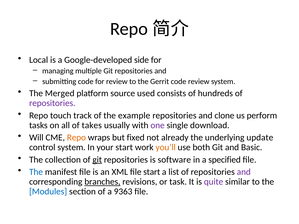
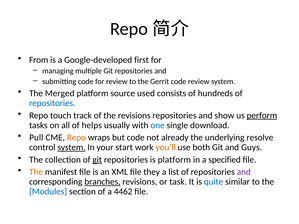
Local: Local -> From (39, 60)
side: side -> first (142, 60)
repositories colour: purple -> blue (52, 103)
the example: example -> revisions (134, 116)
clone: clone -> show (224, 116)
perform underline: none -> present (262, 116)
takes: takes -> helps (92, 125)
one colour: purple -> blue (158, 125)
Will: Will -> Pull (36, 138)
but fixed: fixed -> code (136, 138)
update: update -> resolve (260, 138)
system underline: none -> present (71, 148)
Basic: Basic -> Guys (252, 148)
is software: software -> platform (174, 160)
The colour: blue -> orange (36, 172)
file start: start -> they (152, 172)
quite colour: purple -> blue (214, 182)
9363: 9363 -> 4462 (123, 192)
